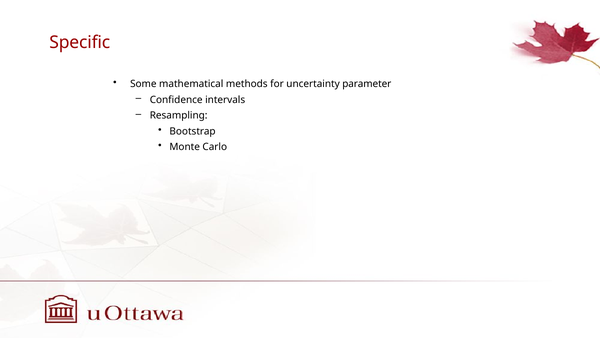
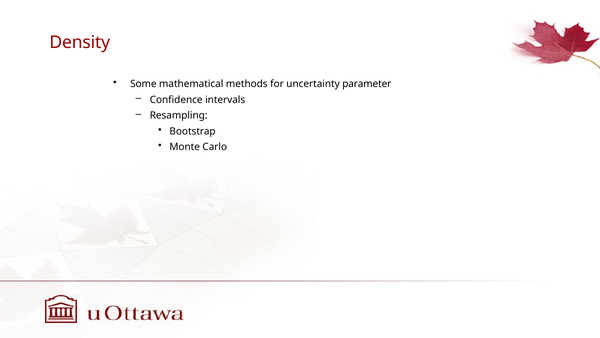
Specific: Specific -> Density (80, 42)
